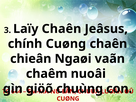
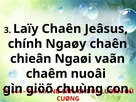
chính Cuøng: Cuøng -> Ngaøy (66, 44)
